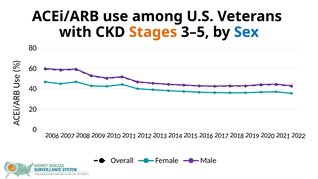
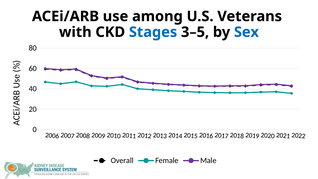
Stages colour: orange -> blue (153, 32)
